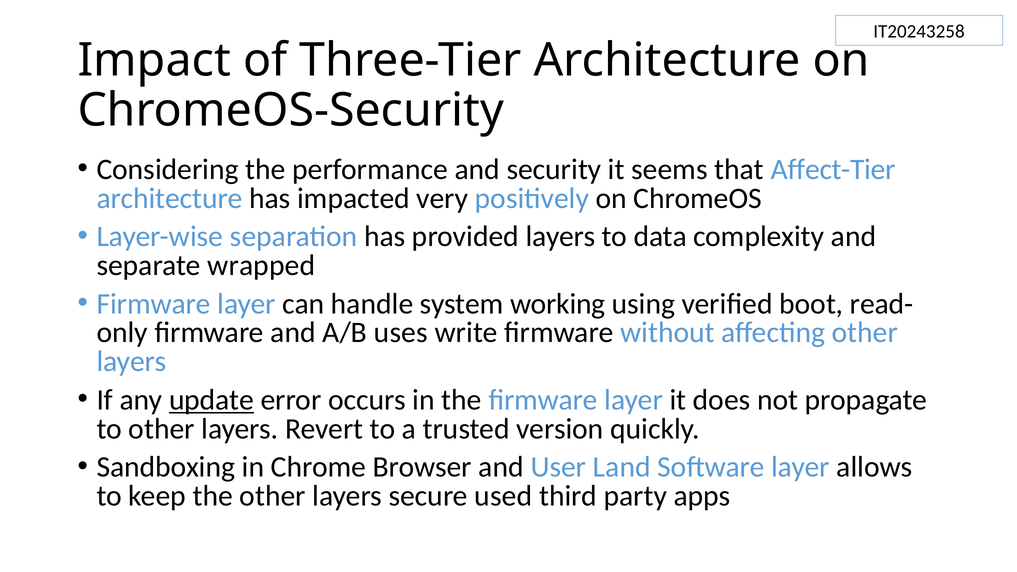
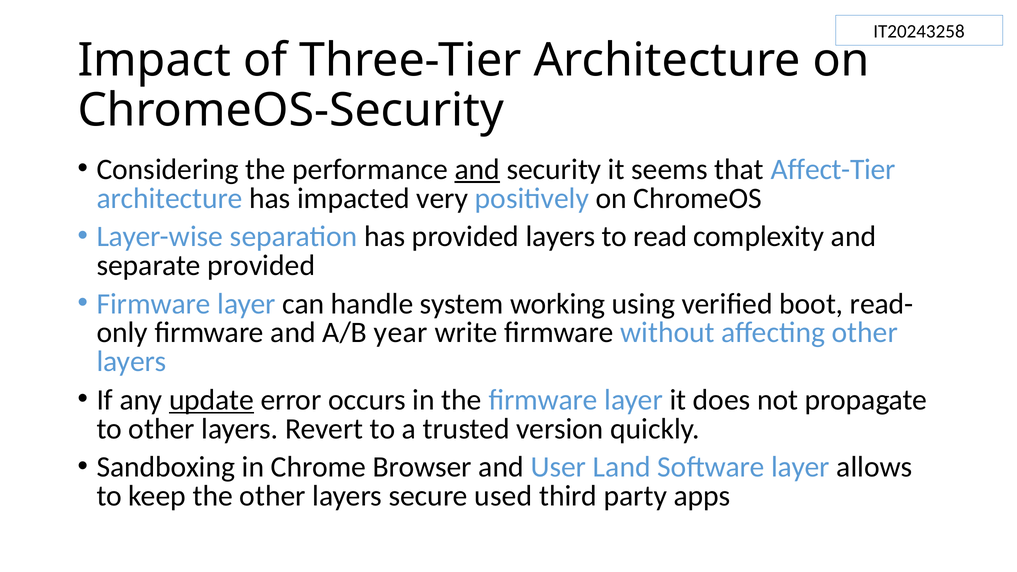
and underline: none -> present (477, 169)
data: data -> read (660, 237)
separate wrapped: wrapped -> provided (261, 265)
uses: uses -> year (401, 333)
